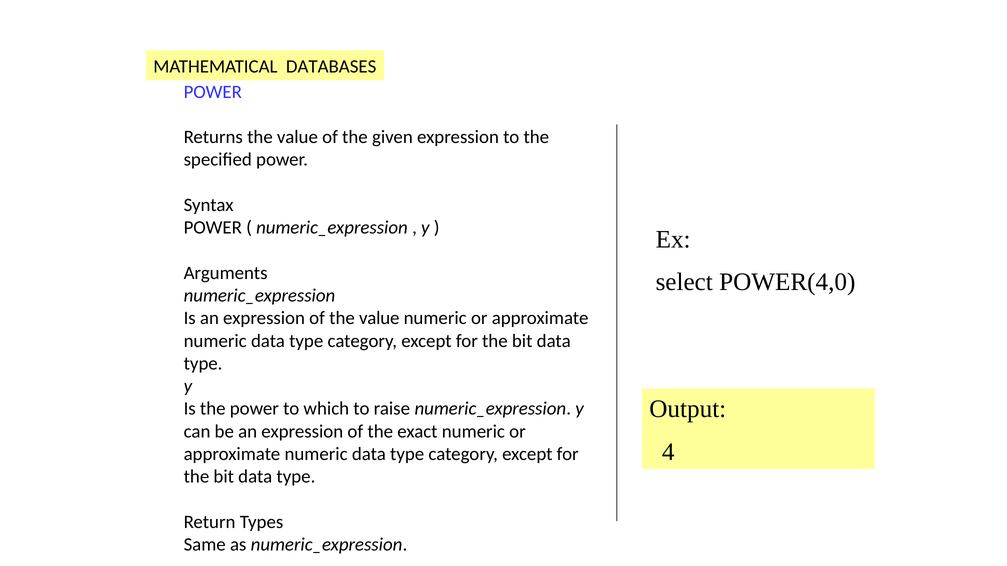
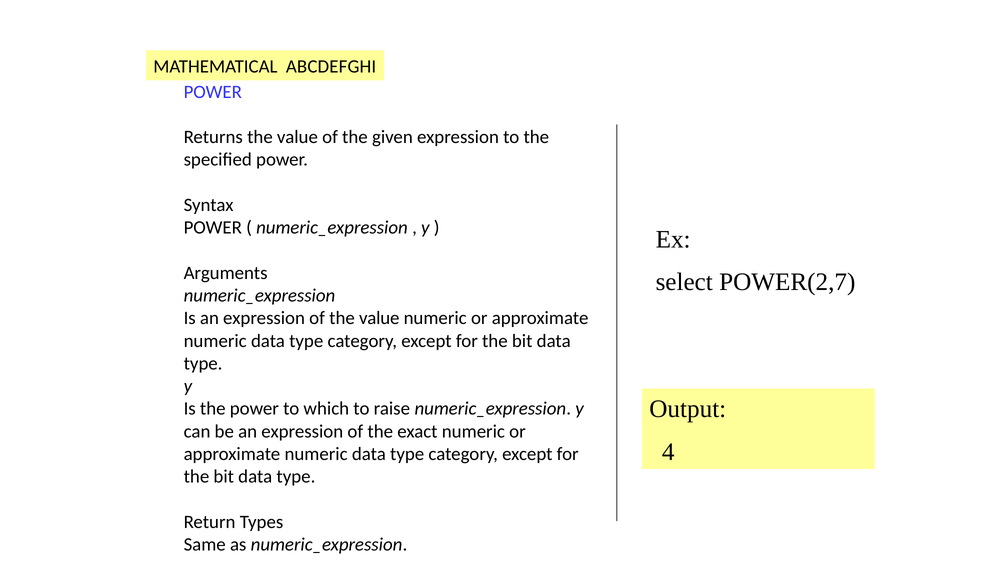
DATABASES: DATABASES -> ABCDEFGHI (331, 67)
POWER(4,0: POWER(4,0 -> POWER(2,7 (787, 282)
